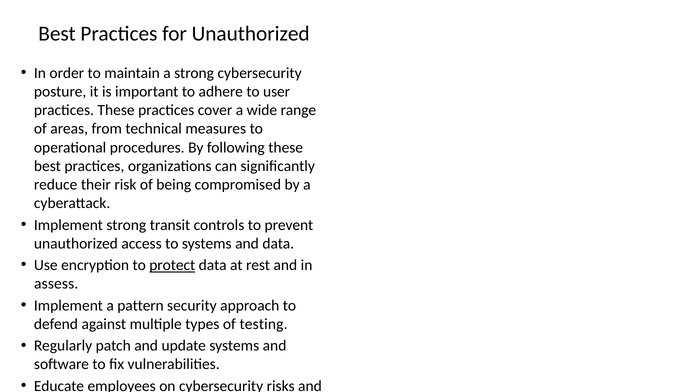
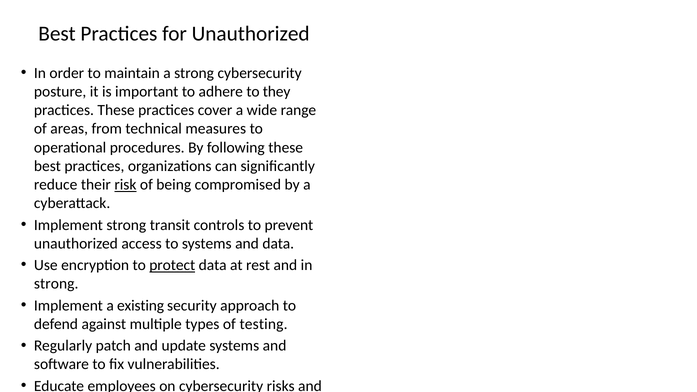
user: user -> they (277, 92)
risk underline: none -> present (125, 185)
assess: assess -> strong (56, 284)
pattern: pattern -> existing (141, 306)
